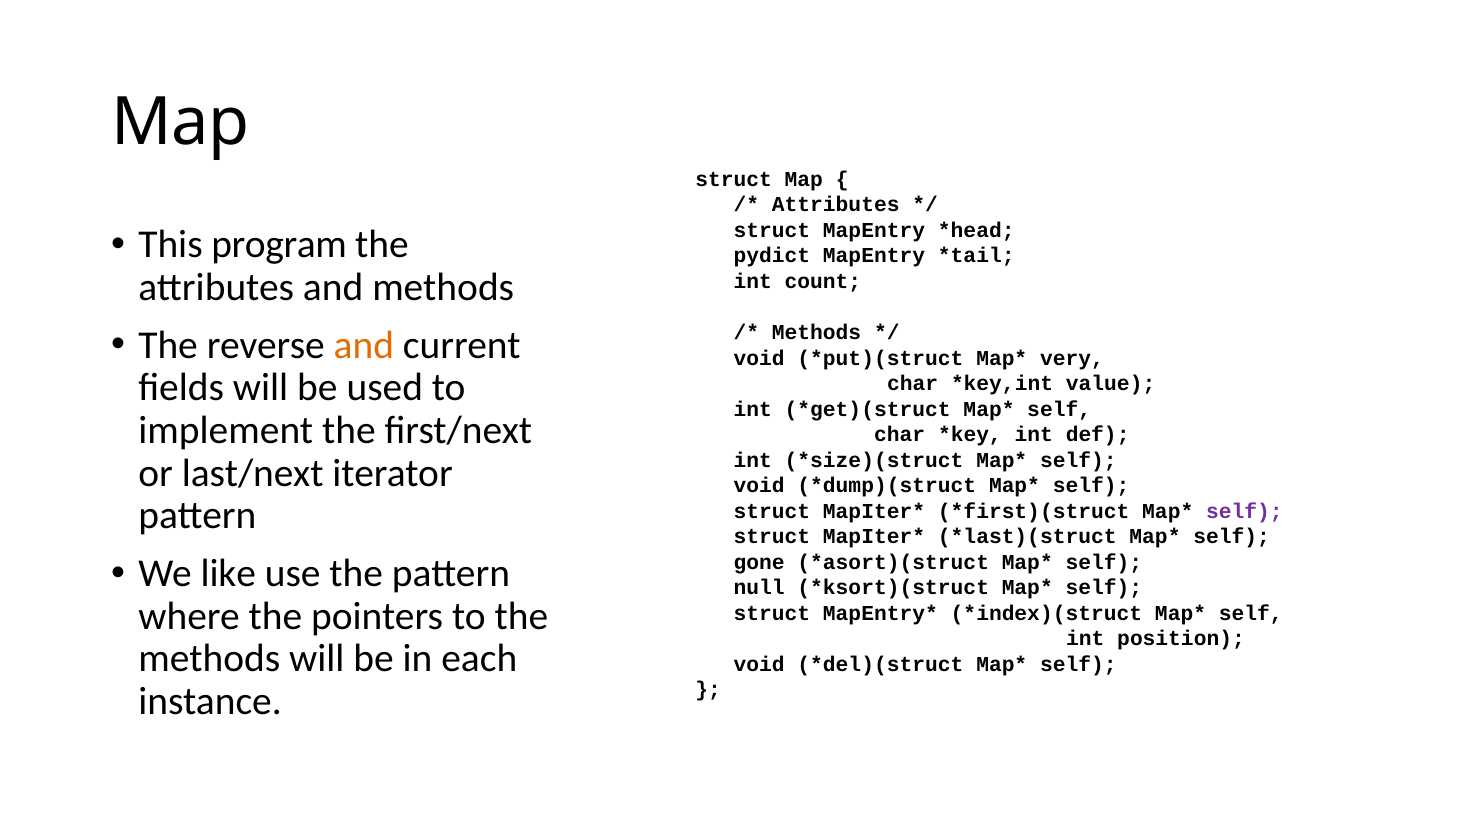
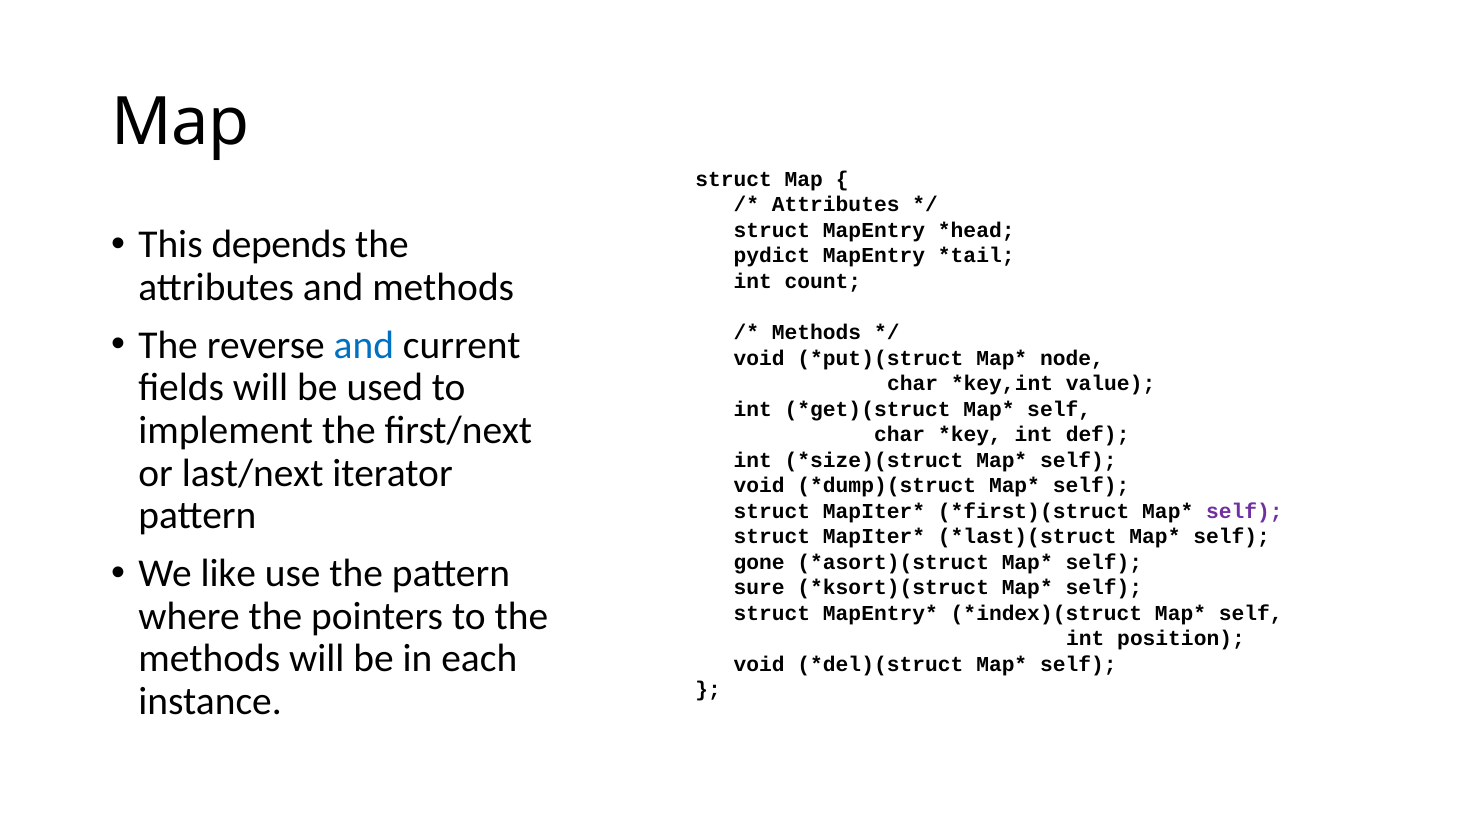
program: program -> depends (279, 245)
and colour: orange -> blue (364, 345)
very: very -> node (1072, 358)
null: null -> sure (759, 587)
